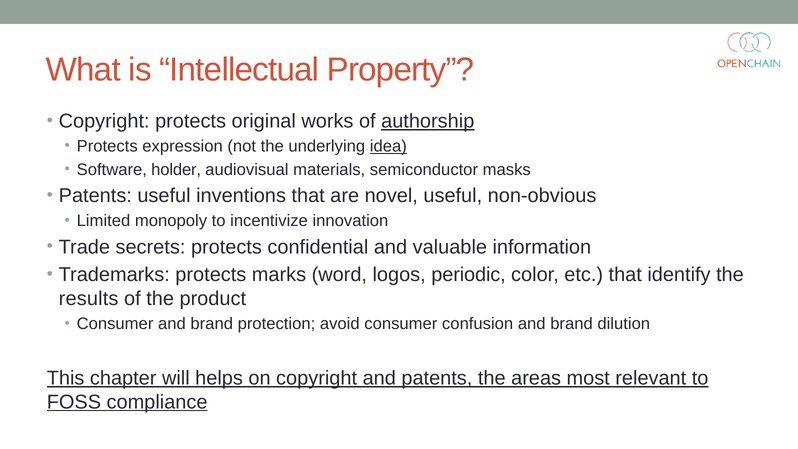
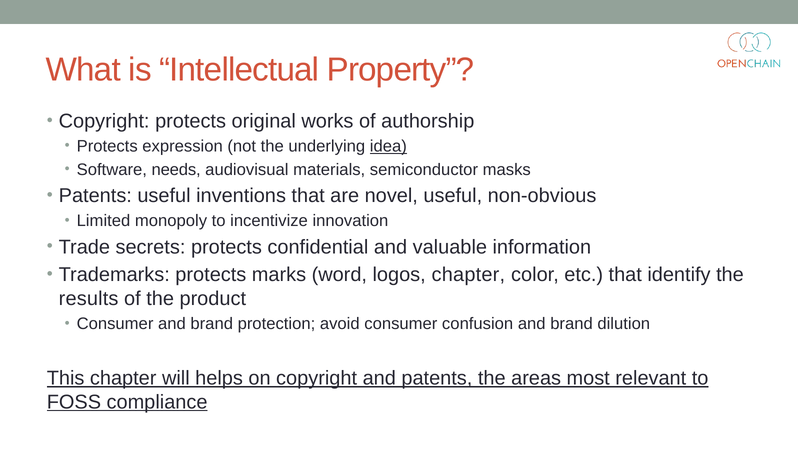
authorship underline: present -> none (428, 121)
holder: holder -> needs (176, 169)
logos periodic: periodic -> chapter (468, 275)
